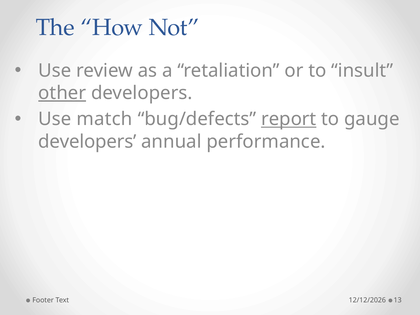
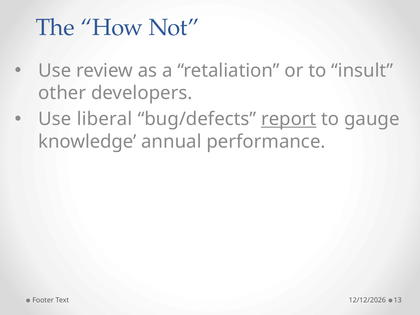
other underline: present -> none (62, 93)
match: match -> liberal (105, 119)
developers: developers -> knowledge (87, 142)
